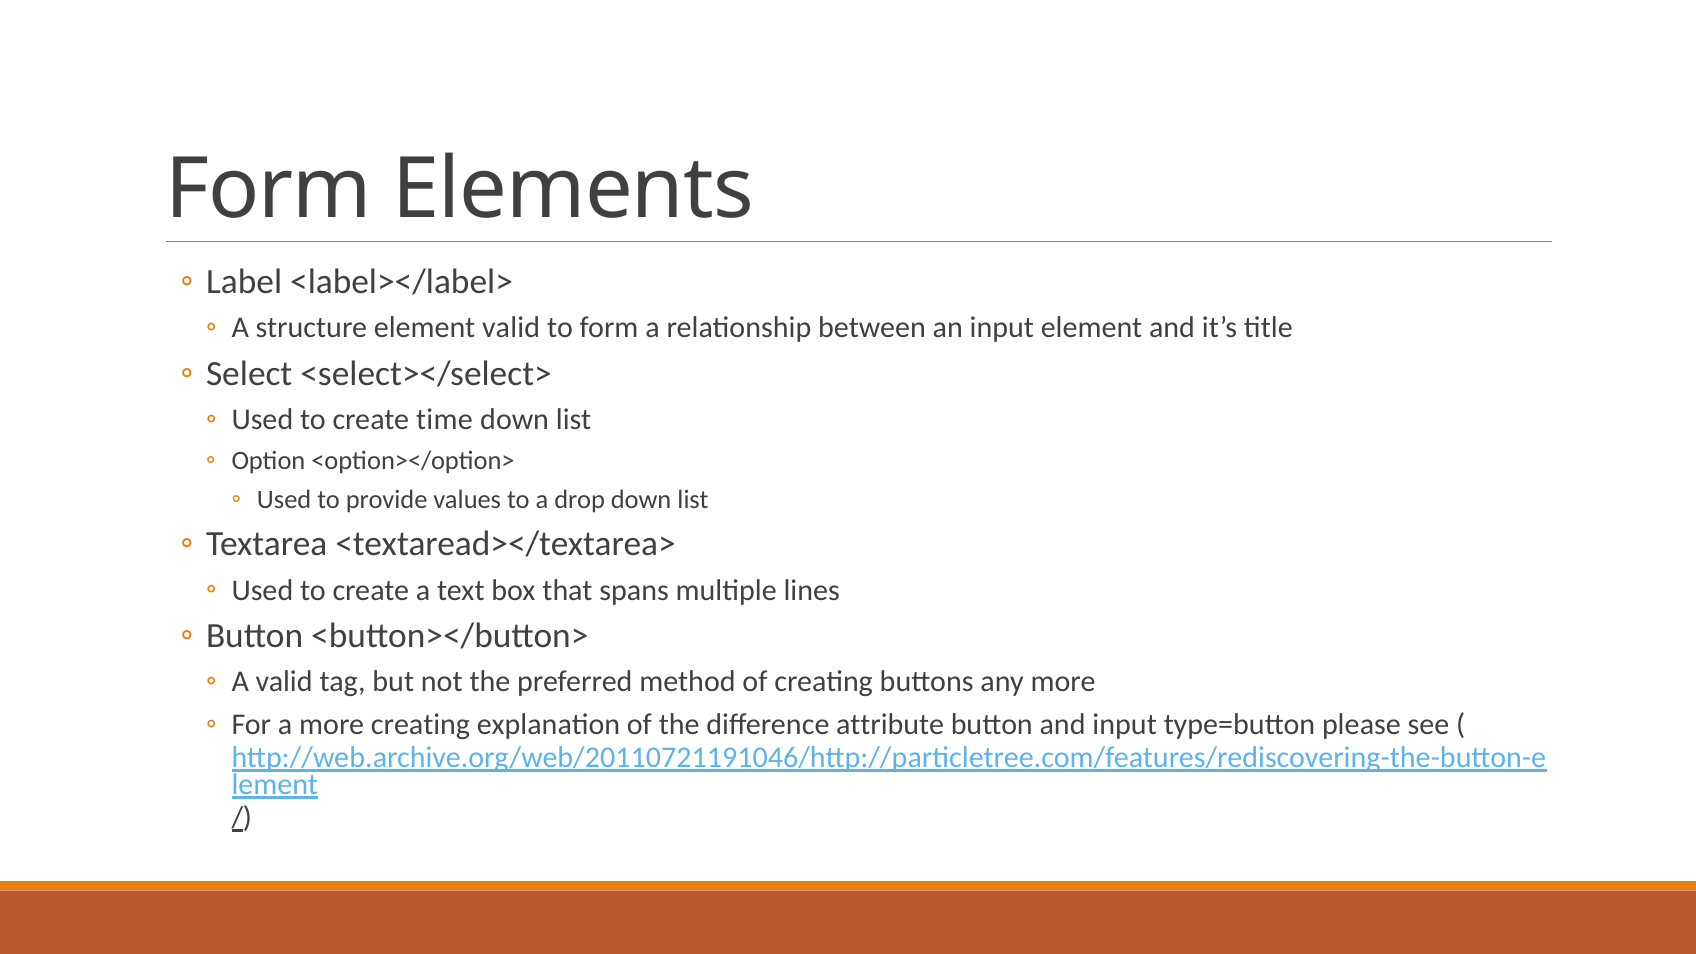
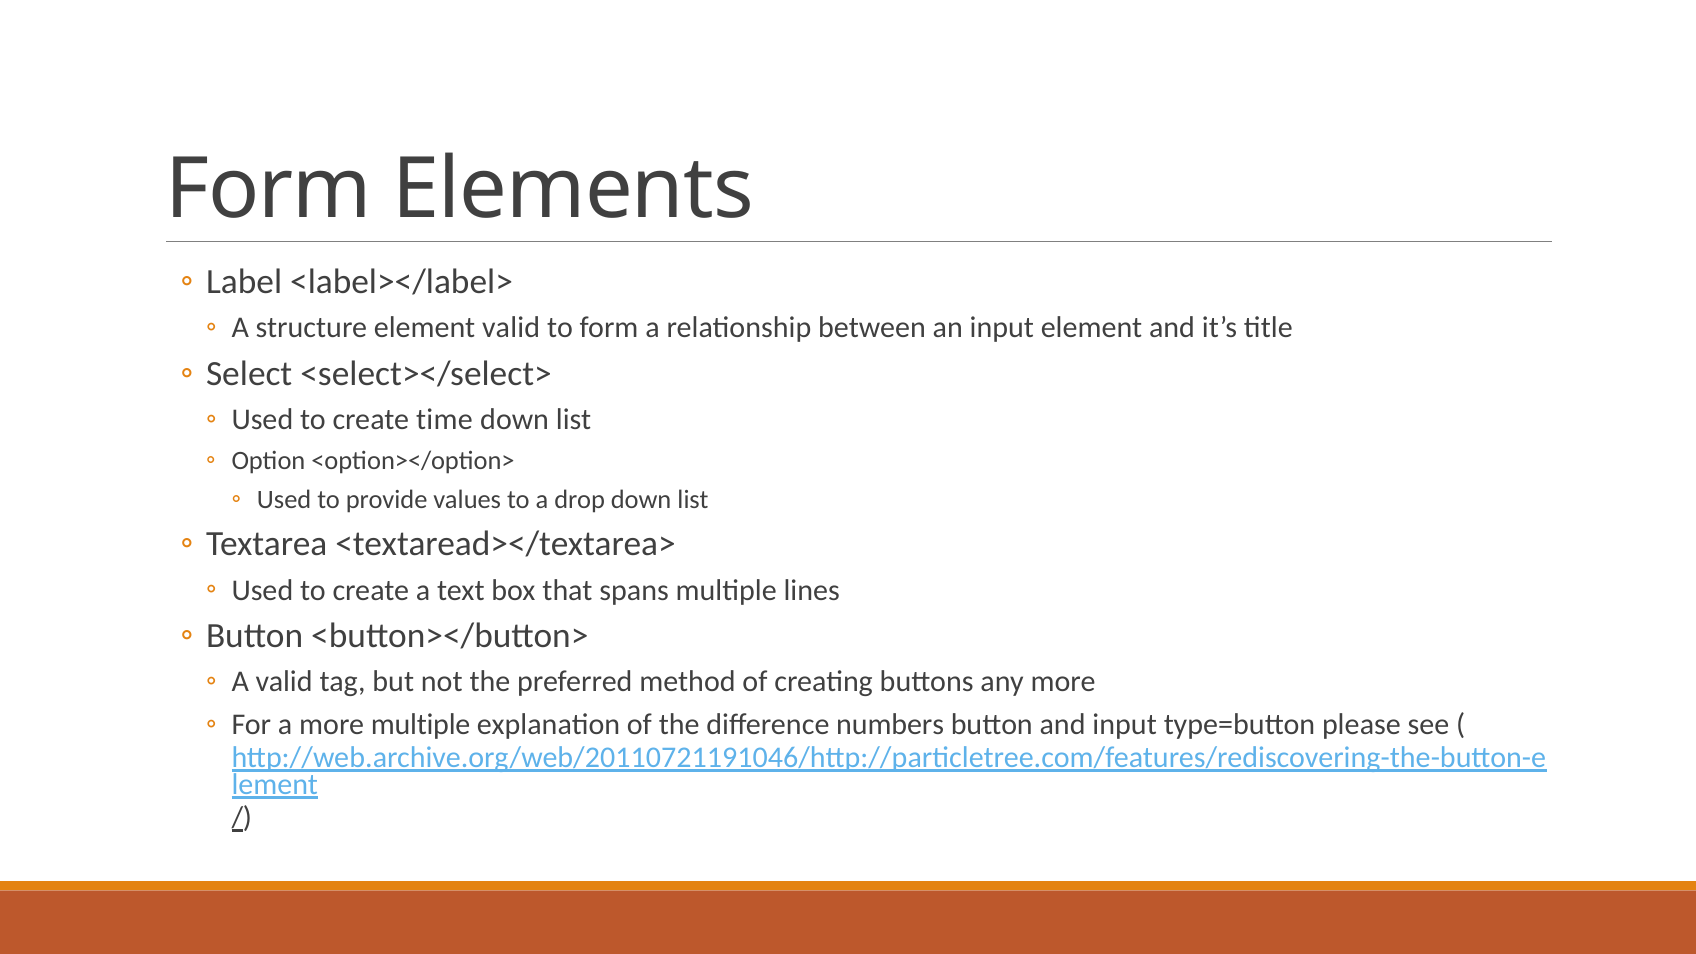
more creating: creating -> multiple (421, 725)
attribute: attribute -> numbers (890, 725)
